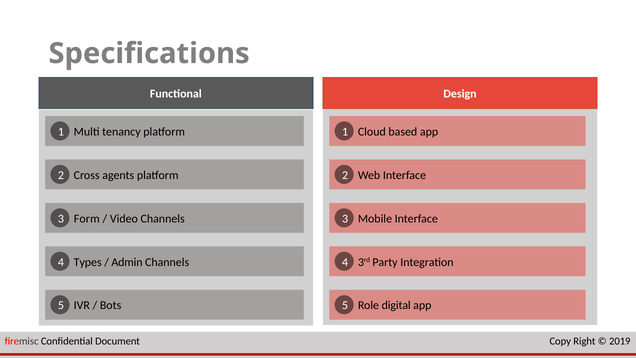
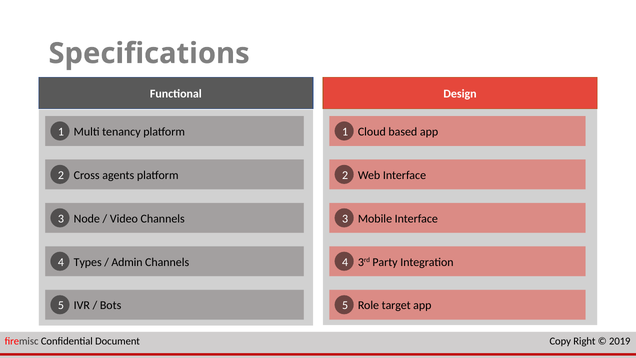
Form: Form -> Node (87, 219)
digital: digital -> target (396, 305)
